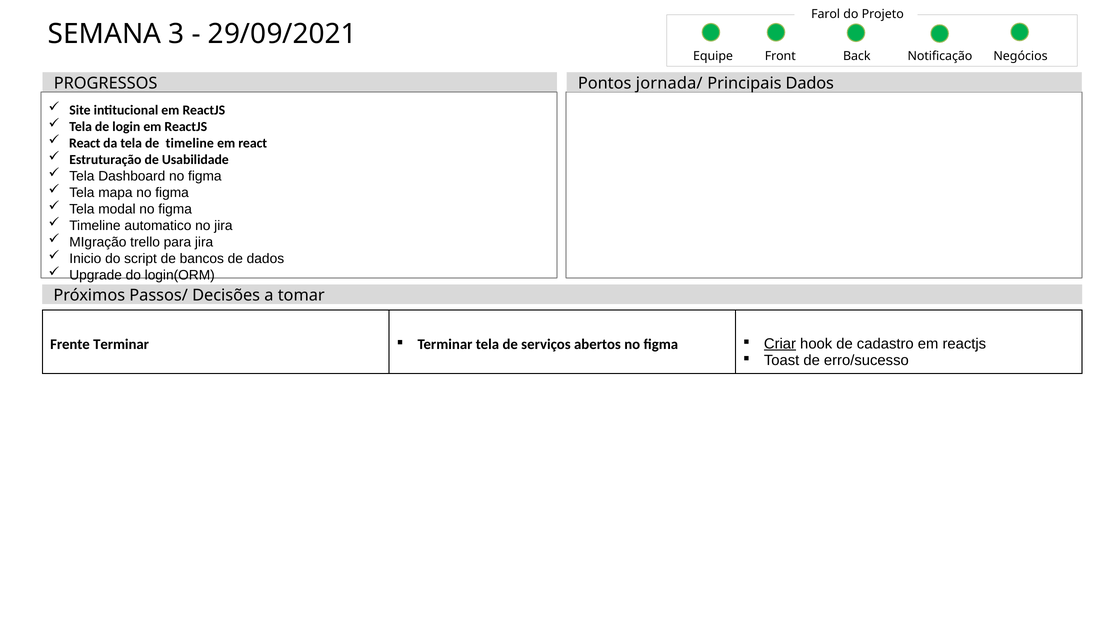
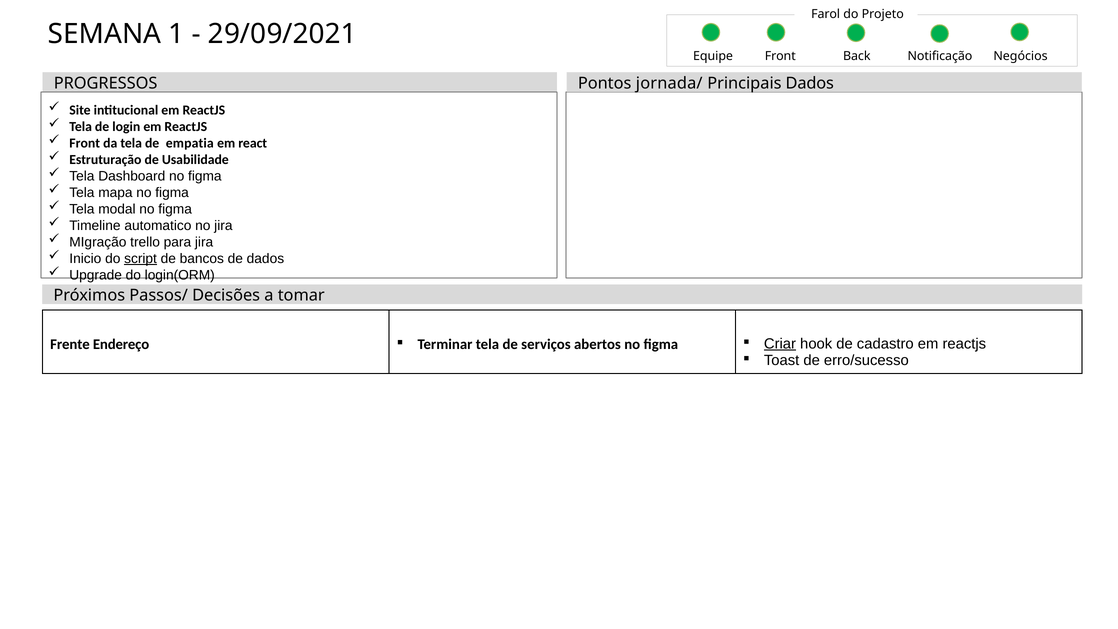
3: 3 -> 1 (177, 34)
React: React -> Front (85, 143)
de timeline: timeline -> empatia (190, 143)
script underline: none -> present (141, 258)
Frente Terminar: Terminar -> Endereço (121, 344)
